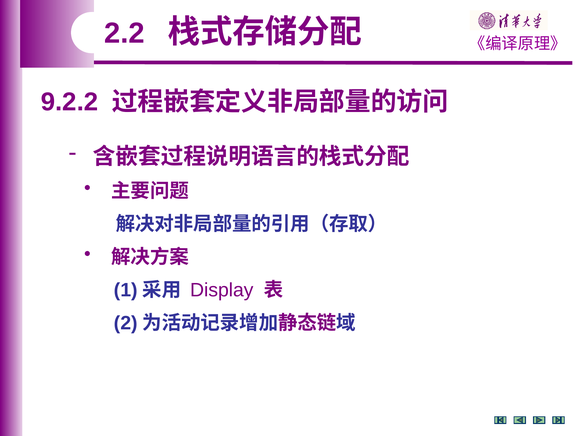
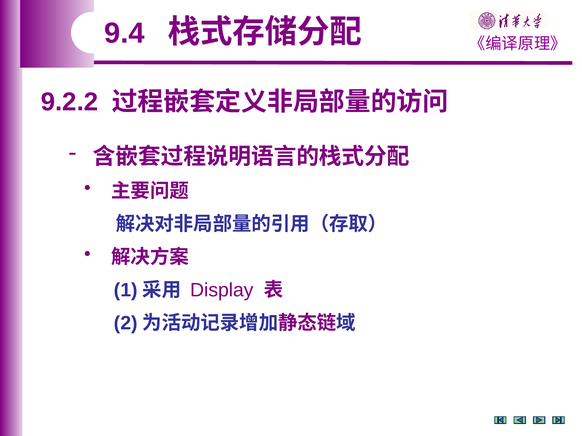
2.2: 2.2 -> 9.4 (125, 33)
